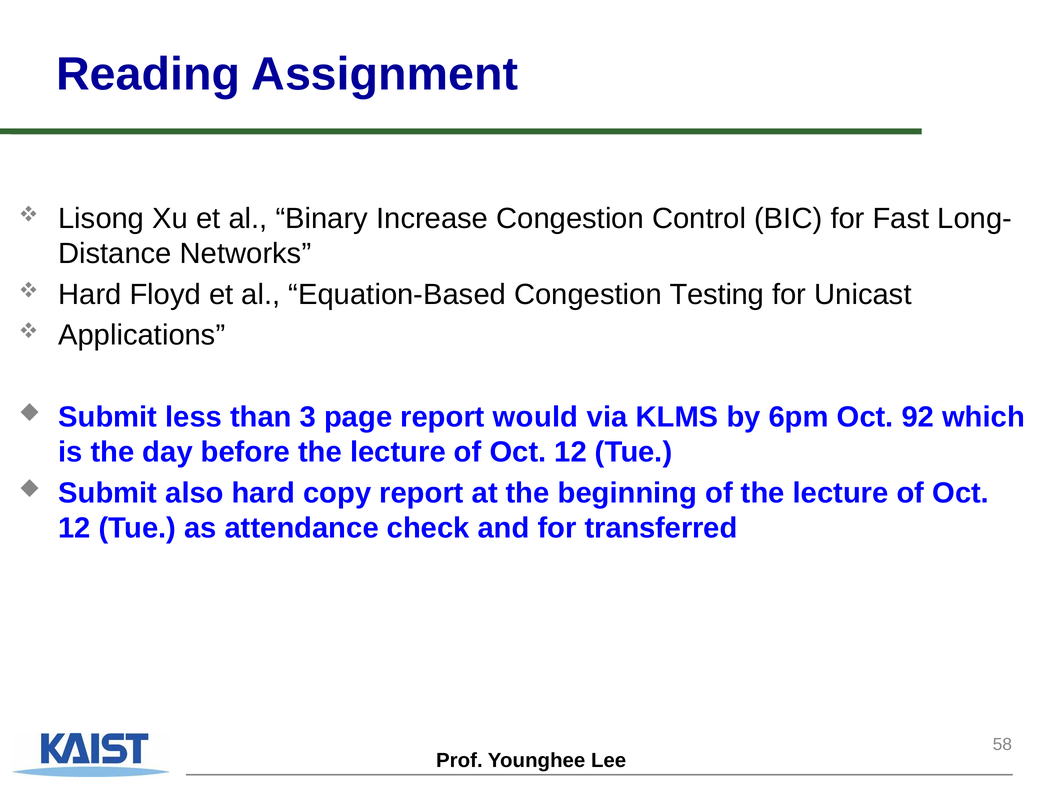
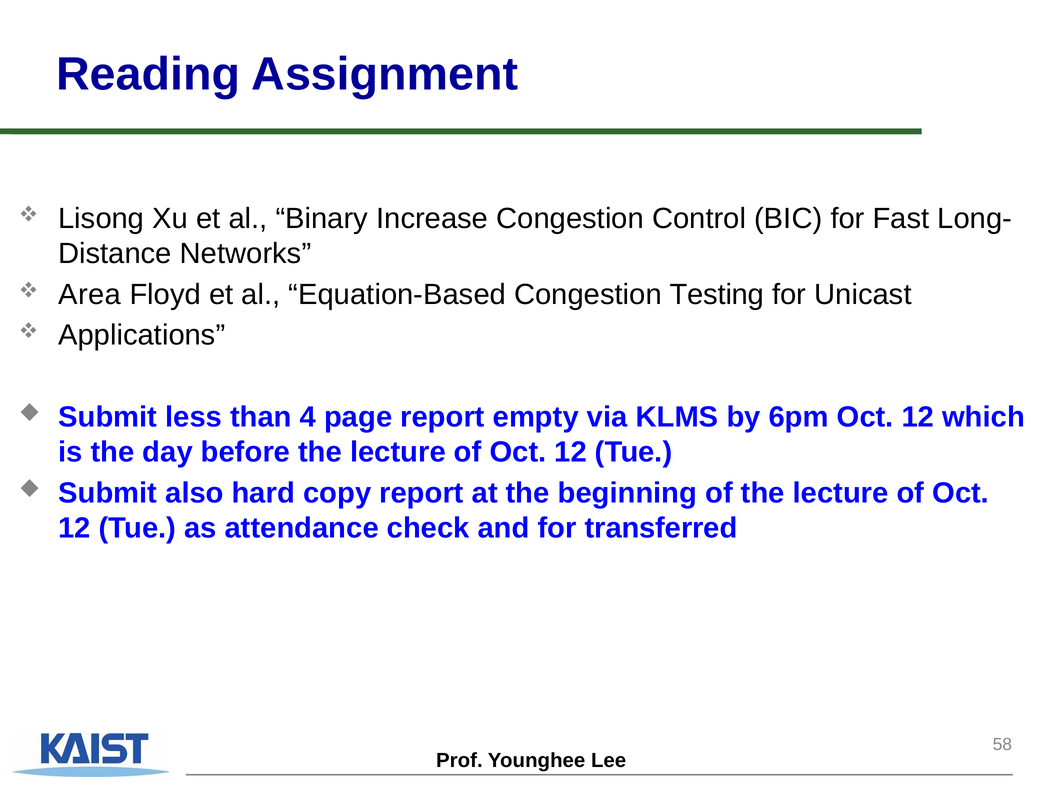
Hard: Hard -> Area (90, 294)
3: 3 -> 4 (308, 417)
would: would -> empty (536, 417)
6pm Oct 92: 92 -> 12 (918, 417)
